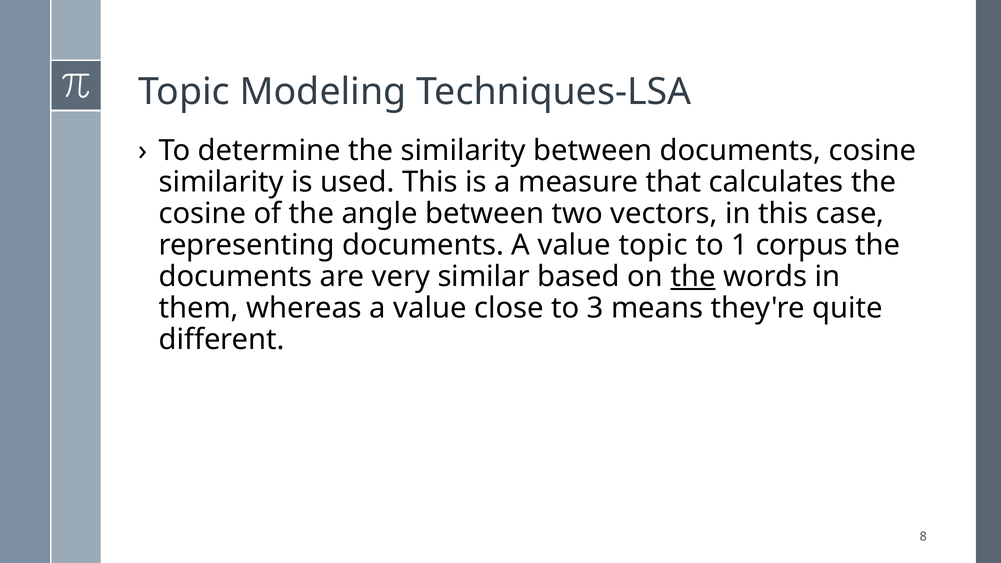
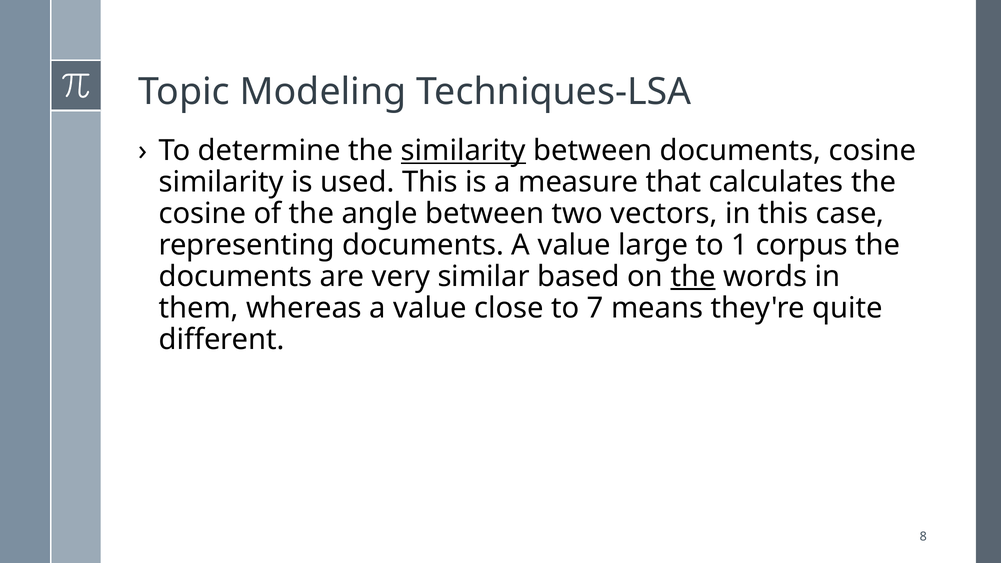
similarity underline: none -> present (463, 151)
value topic: topic -> large (653, 245)
3: 3 -> 7 (595, 308)
